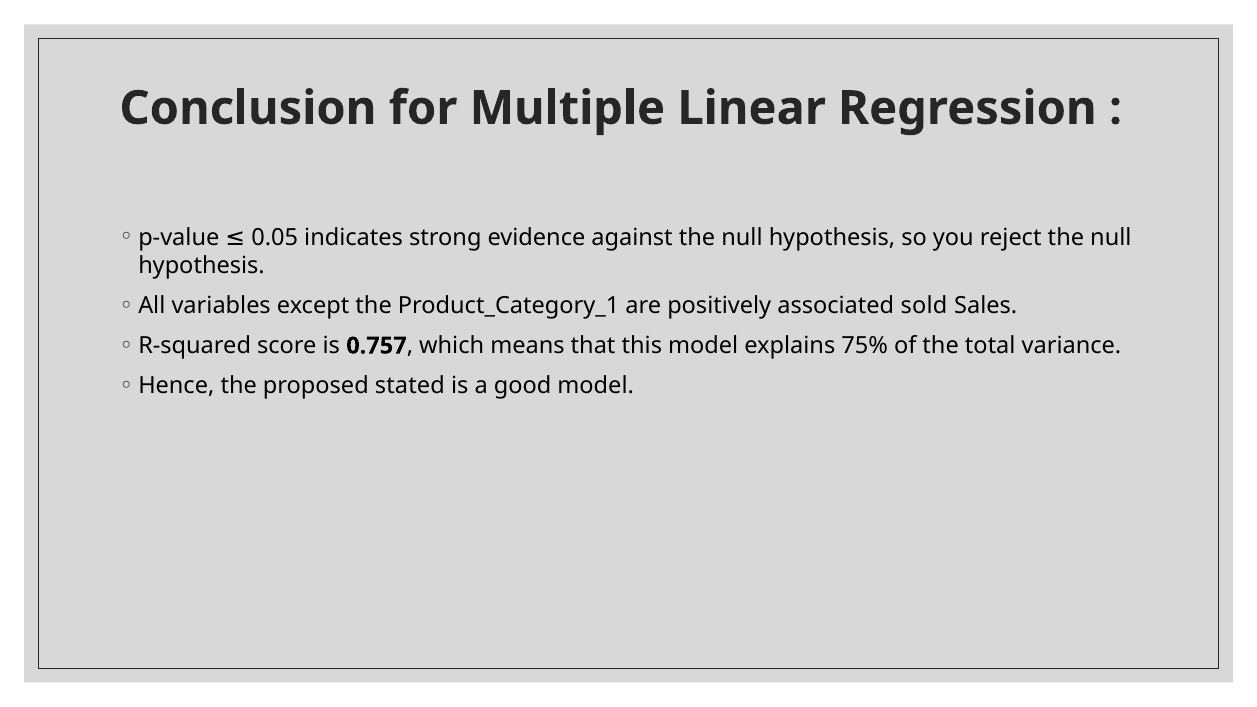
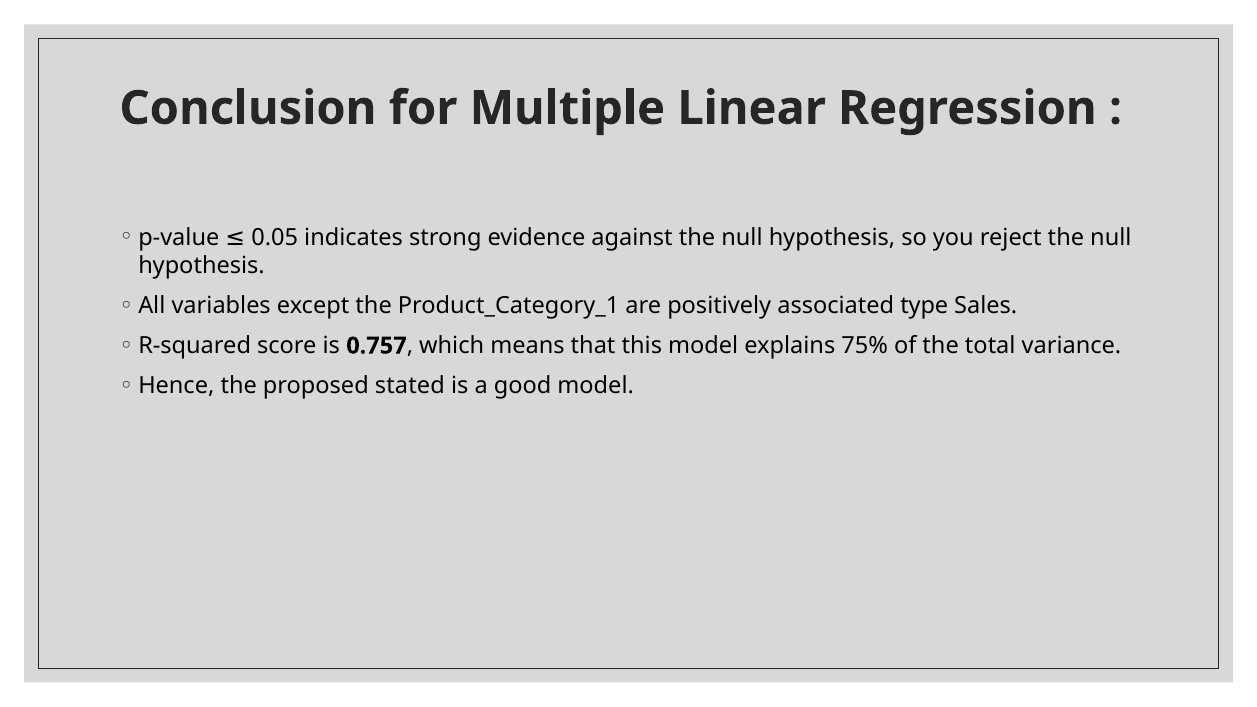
sold: sold -> type (924, 306)
